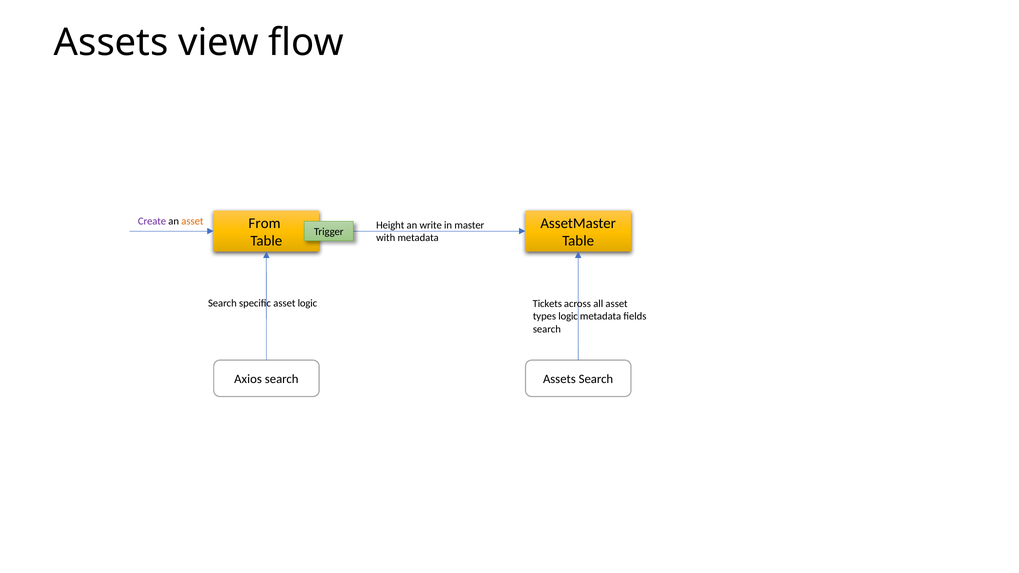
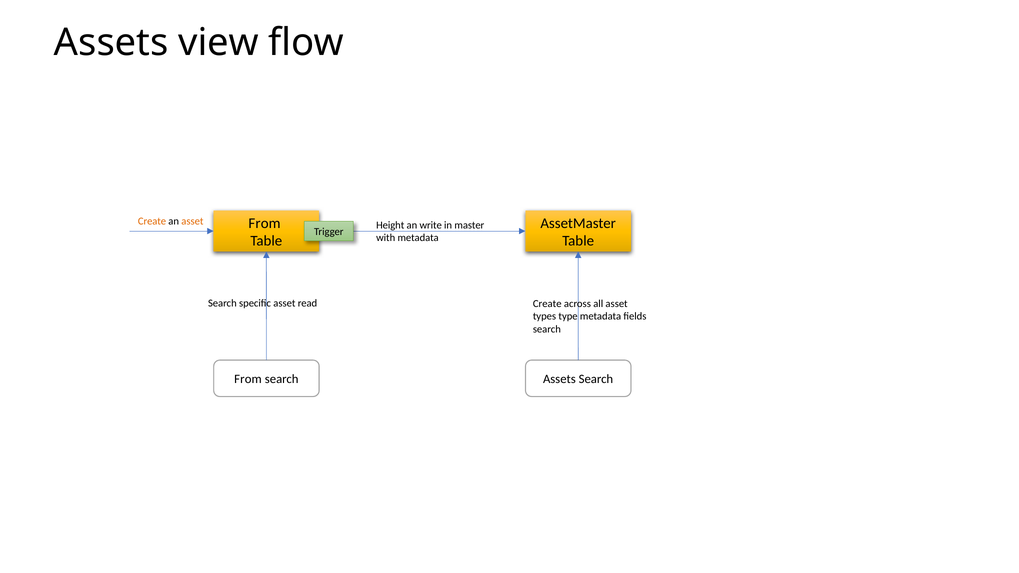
Create colour: purple -> orange (152, 221)
asset logic: logic -> read (307, 303)
Tickets: Tickets -> Create (547, 304)
types logic: logic -> type (568, 316)
Axios: Axios -> From (248, 379)
